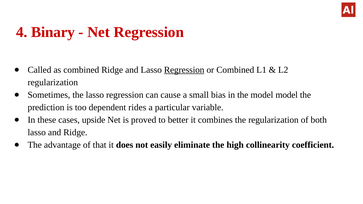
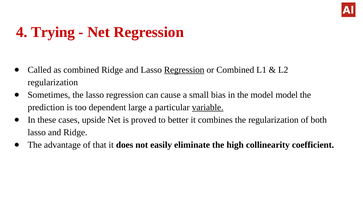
Binary: Binary -> Trying (53, 32)
rides: rides -> large (137, 108)
variable underline: none -> present (208, 108)
